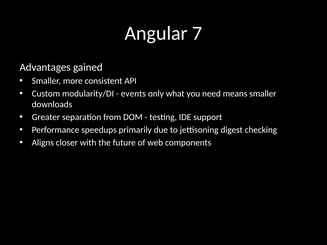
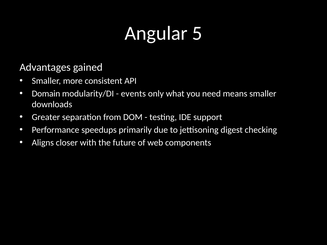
7: 7 -> 5 (197, 33)
Custom: Custom -> Domain (46, 94)
